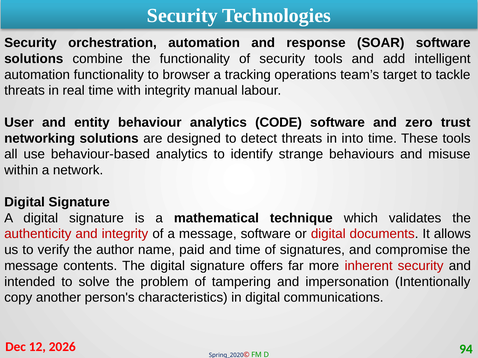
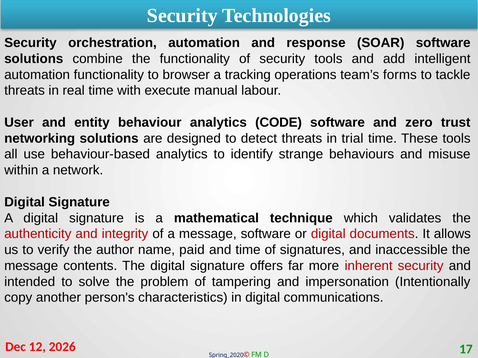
target: target -> forms (400, 75)
with integrity: integrity -> execute (167, 91)
into: into -> trial (352, 139)
compromise: compromise -> inaccessible (412, 250)
94: 94 -> 17 (466, 350)
